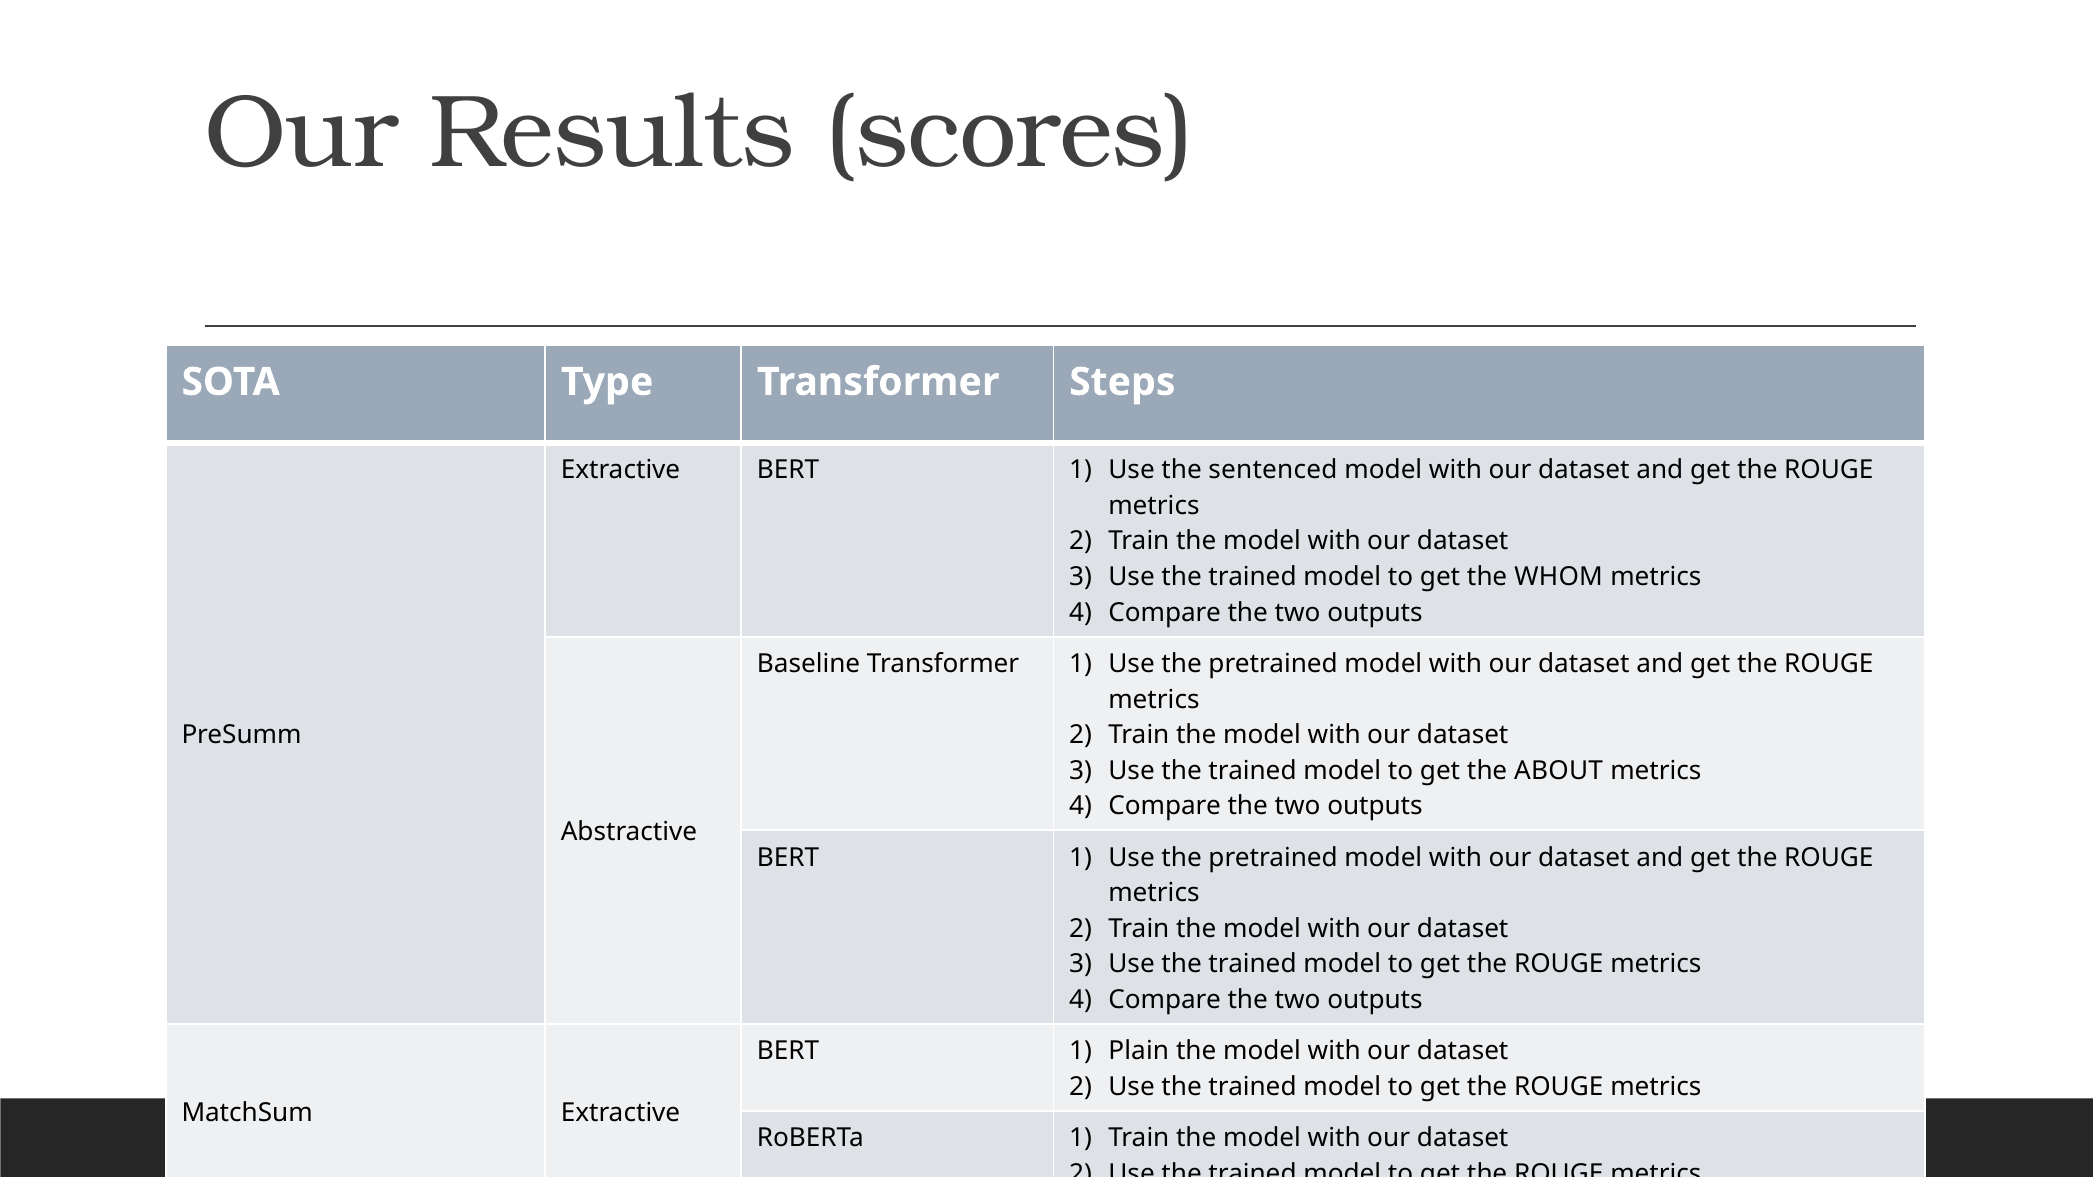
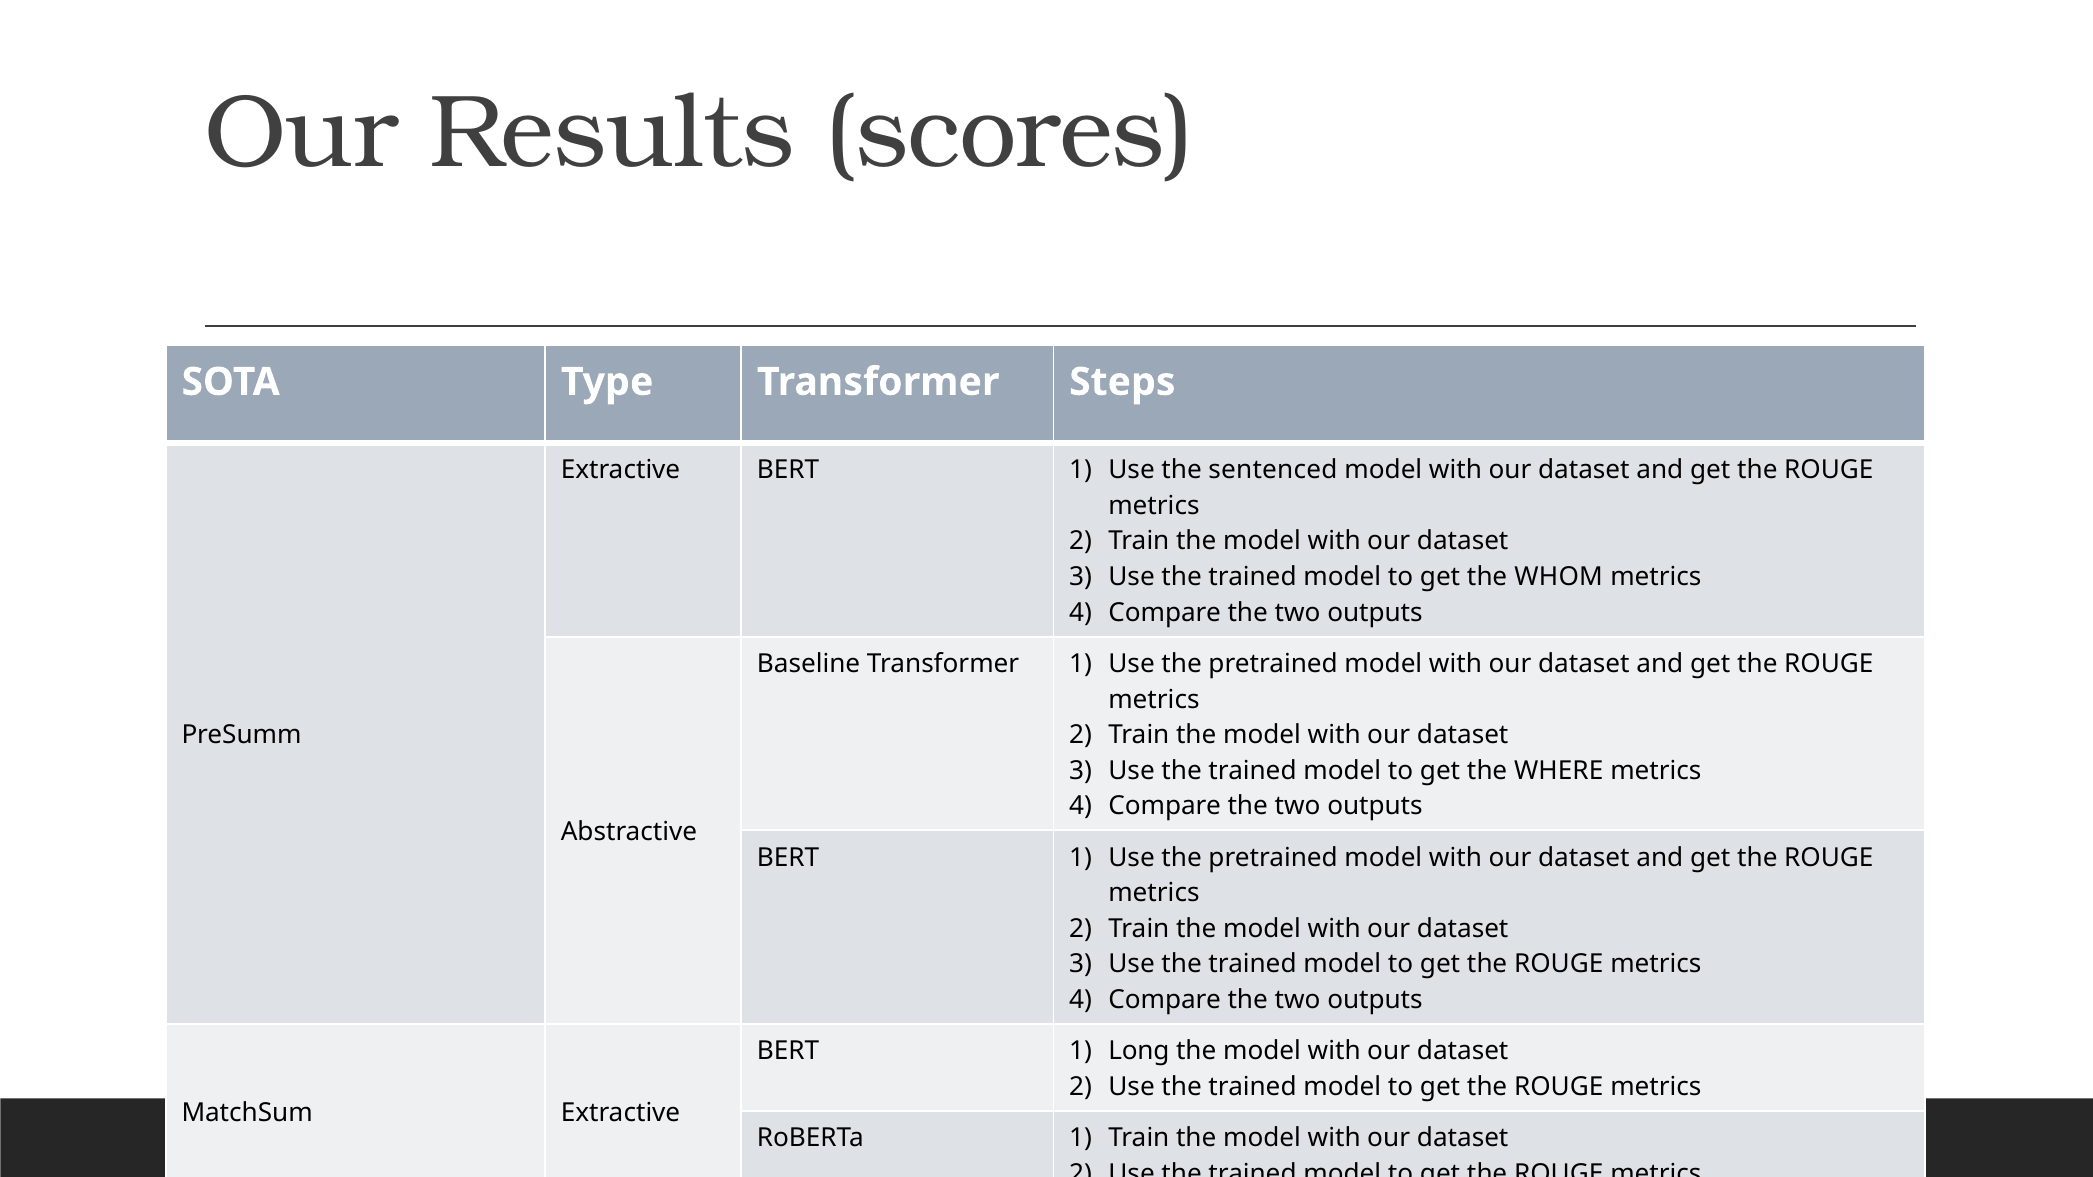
ABOUT: ABOUT -> WHERE (1559, 771)
Plain: Plain -> Long (1139, 1051)
